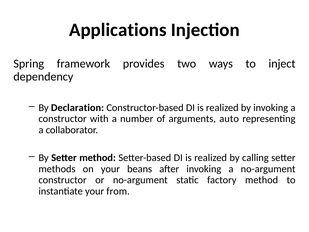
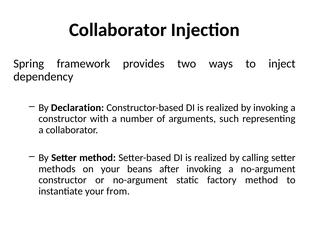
Applications: Applications -> Collaborator (118, 30)
auto: auto -> such (229, 119)
